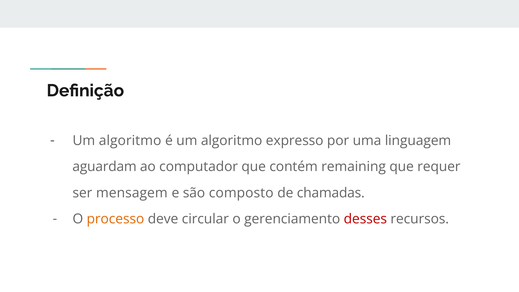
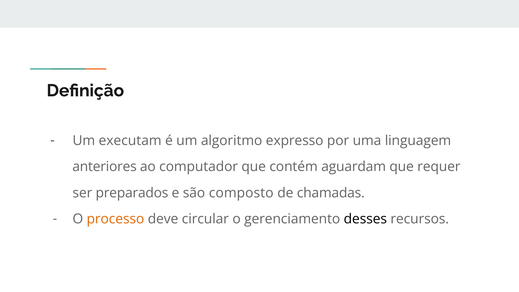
algoritmo: algoritmo -> executam (130, 141)
aguardam: aguardam -> anteriores (105, 167)
remaining: remaining -> aguardam (354, 167)
mensagem: mensagem -> preparados (132, 193)
desses colour: red -> black (365, 219)
